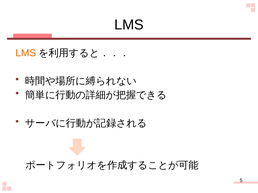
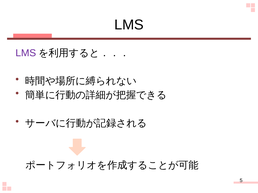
LMS colour: orange -> purple (26, 53)
